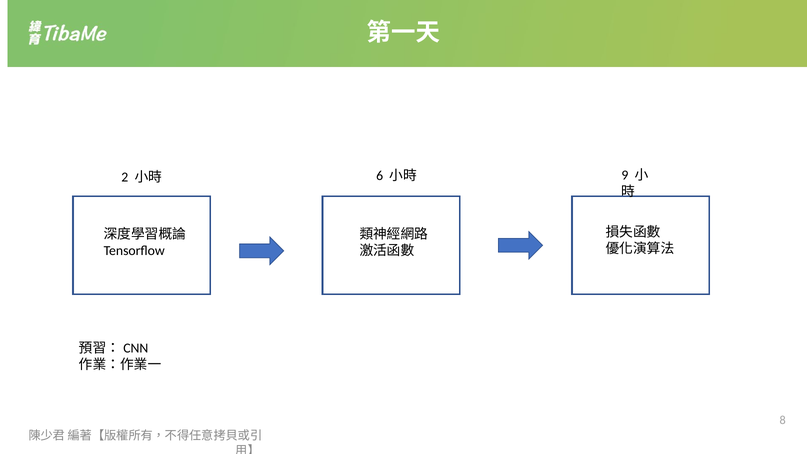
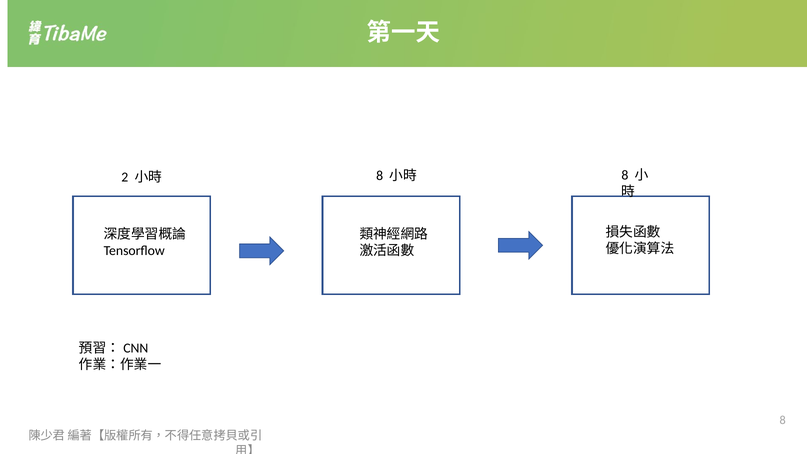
6: 6 -> 8 (380, 176)
9: 9 -> 8 (625, 175)
